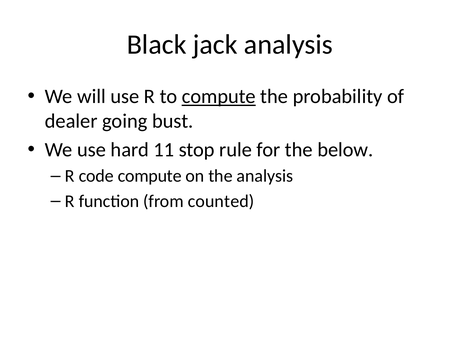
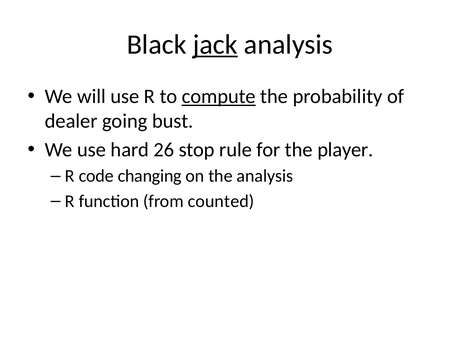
jack underline: none -> present (215, 45)
11: 11 -> 26 (164, 150)
below: below -> player (345, 150)
code compute: compute -> changing (150, 176)
